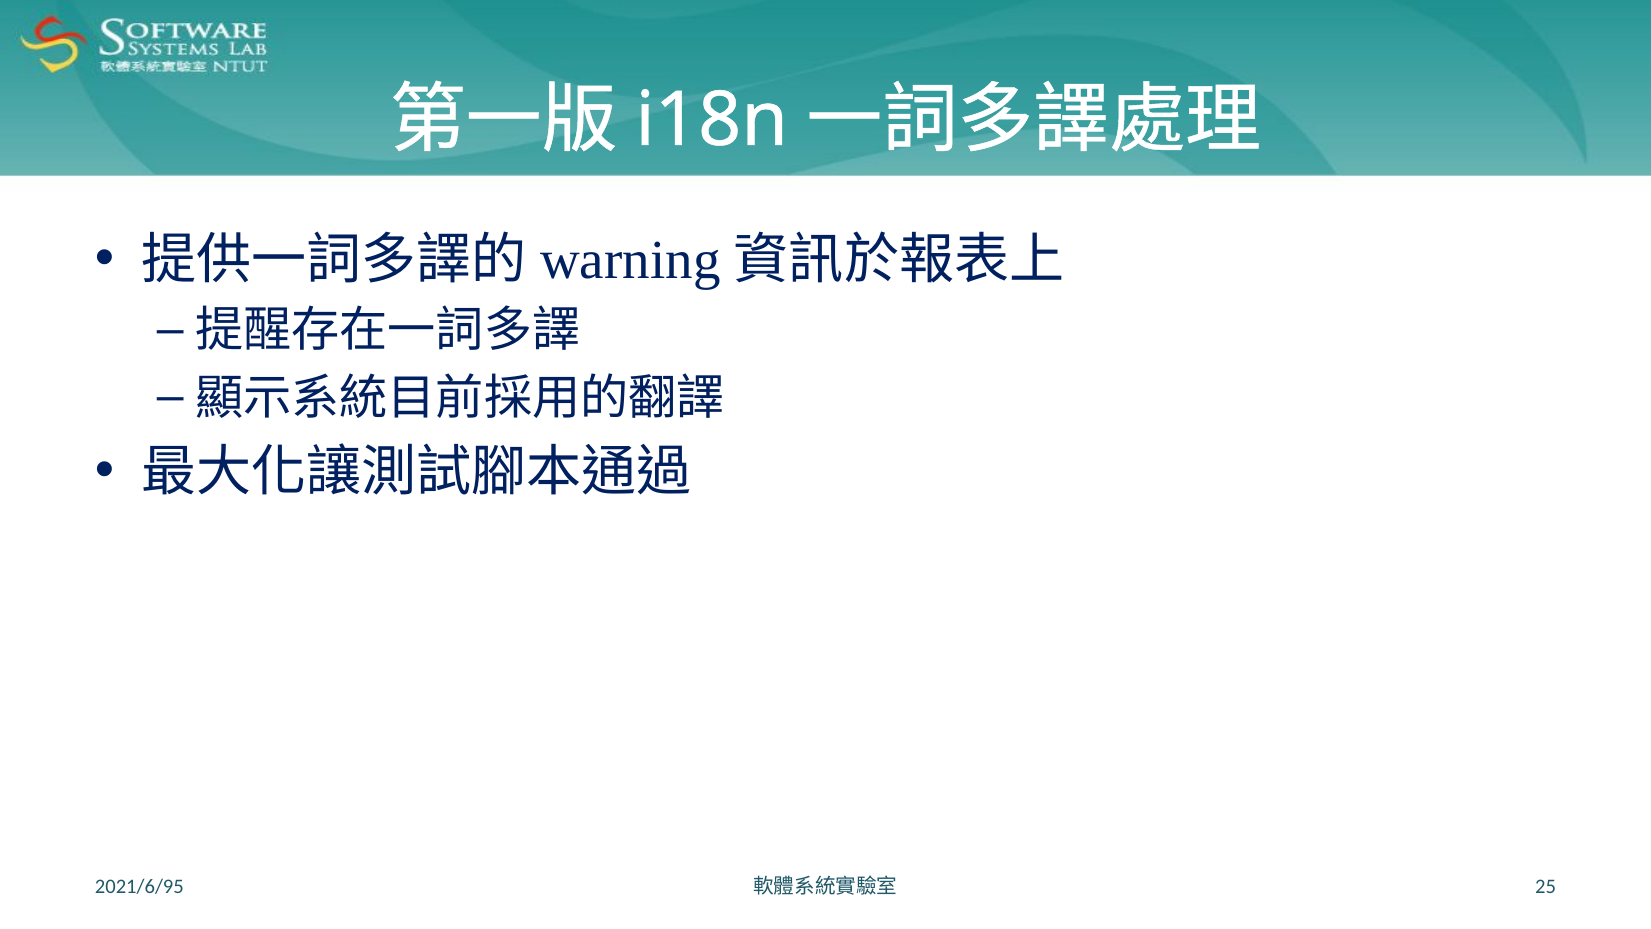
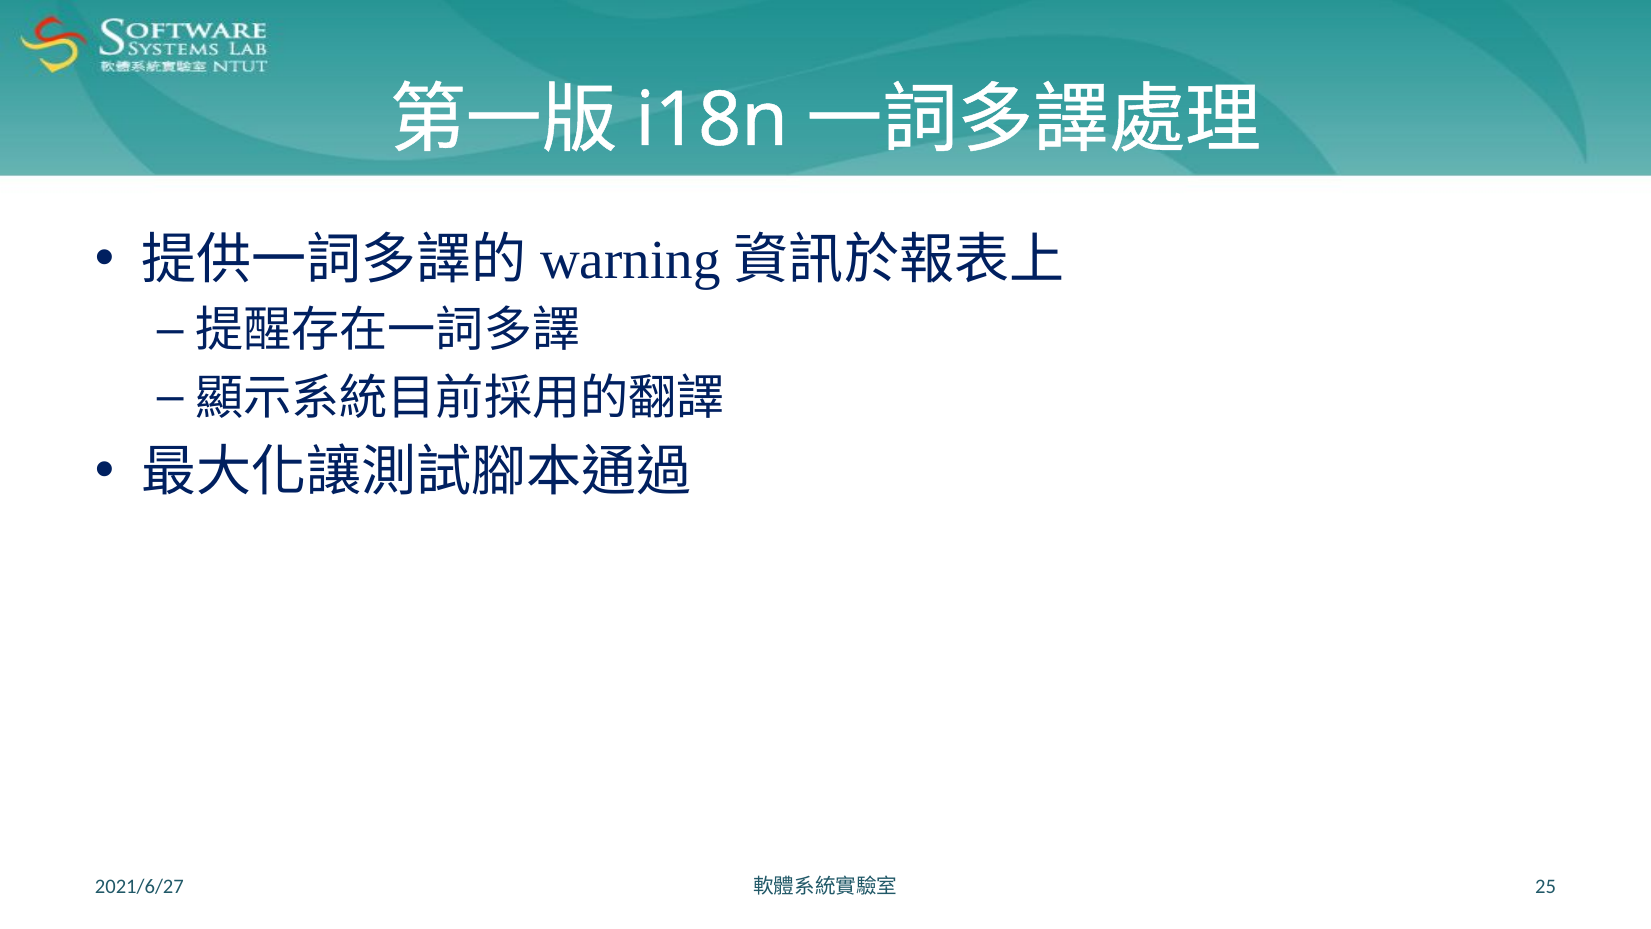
2021/6/95: 2021/6/95 -> 2021/6/27 (139, 887)
